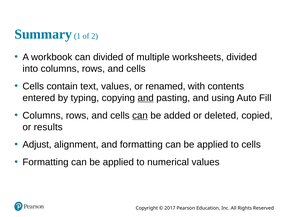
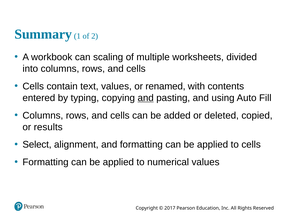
can divided: divided -> scaling (108, 57)
can underline: present -> none (140, 115)
Adjust: Adjust -> Select (37, 144)
